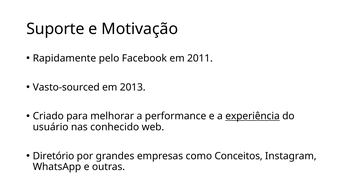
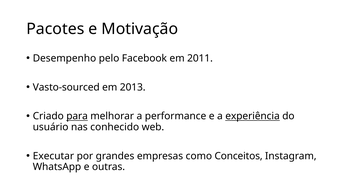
Suporte: Suporte -> Pacotes (55, 29)
Rapidamente: Rapidamente -> Desempenho (64, 58)
para underline: none -> present (77, 116)
Diretório: Diretório -> Executar (53, 156)
